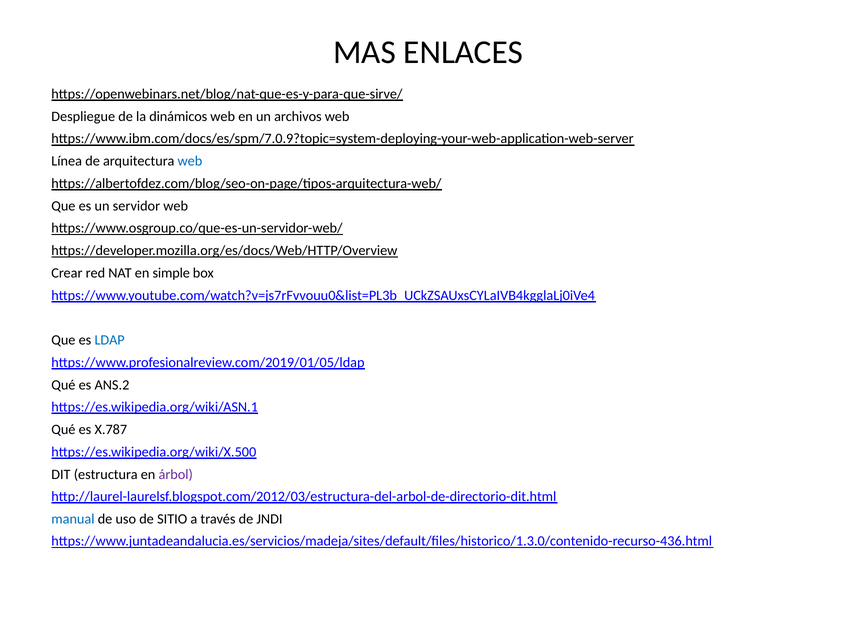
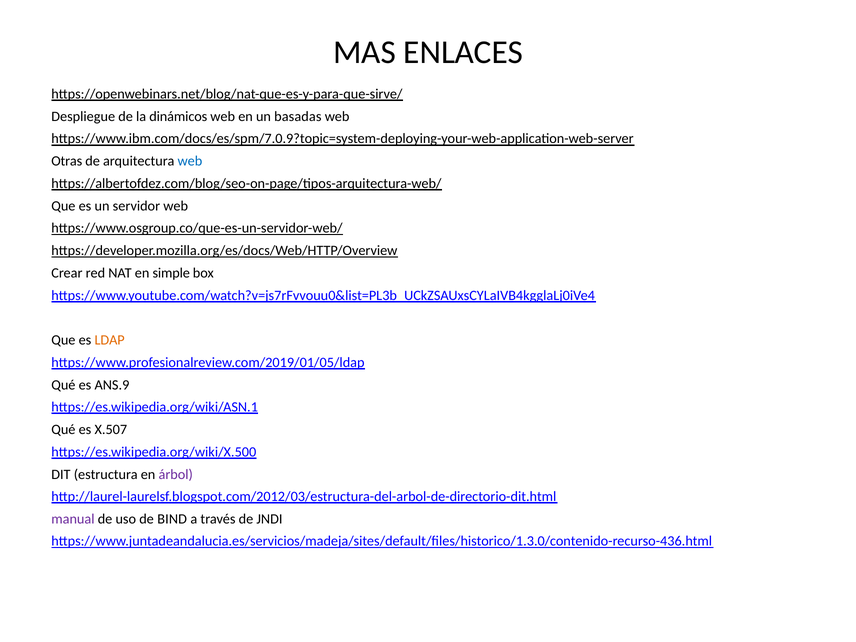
archivos: archivos -> basadas (298, 117)
Línea: Línea -> Otras (67, 161)
LDAP colour: blue -> orange (110, 340)
ANS.2: ANS.2 -> ANS.9 (112, 385)
X.787: X.787 -> X.507 (111, 430)
manual colour: blue -> purple (73, 519)
SITIO: SITIO -> BIND (172, 519)
